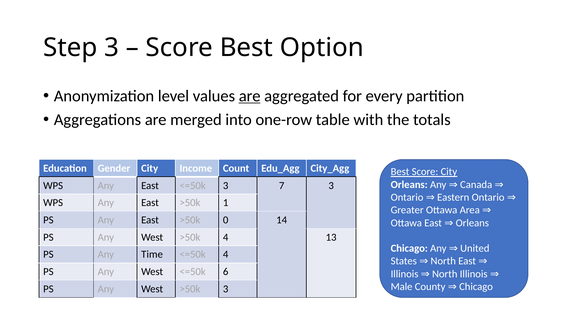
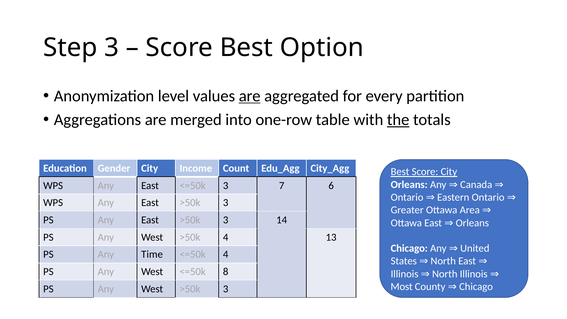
the underline: none -> present (398, 120)
7 3: 3 -> 6 (331, 185)
1: 1 -> 3 (226, 203)
0: 0 -> 3 (226, 220)
6: 6 -> 8 (226, 272)
Male: Male -> Most (402, 287)
